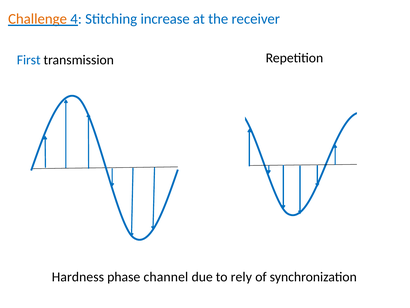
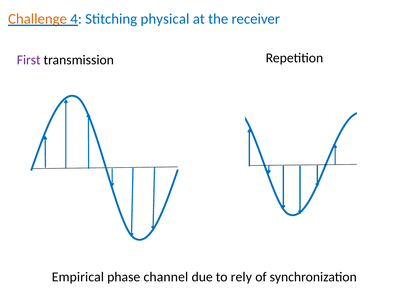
increase: increase -> physical (165, 19)
First colour: blue -> purple (29, 60)
Hardness: Hardness -> Empirical (78, 277)
